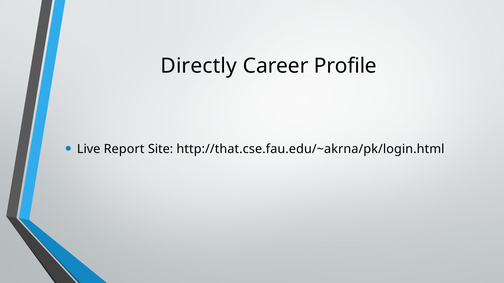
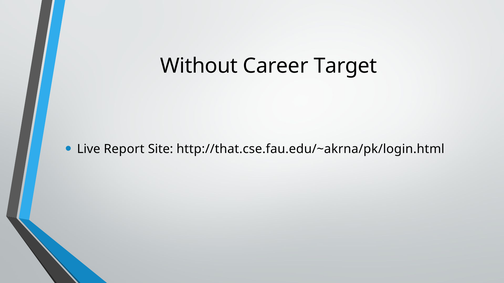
Directly: Directly -> Without (199, 66)
Profile: Profile -> Target (345, 66)
